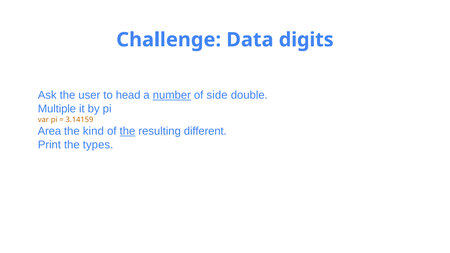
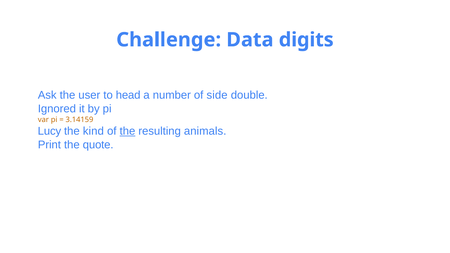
number underline: present -> none (172, 95)
Multiple: Multiple -> Ignored (57, 109)
Area: Area -> Lucy (49, 131)
different: different -> animals (205, 131)
types: types -> quote (98, 145)
